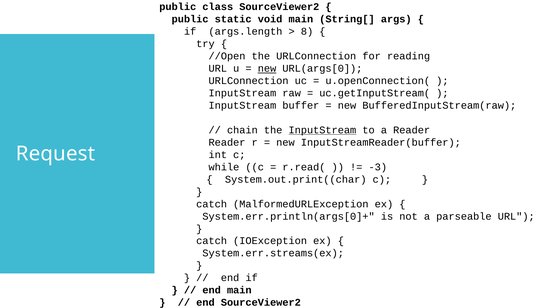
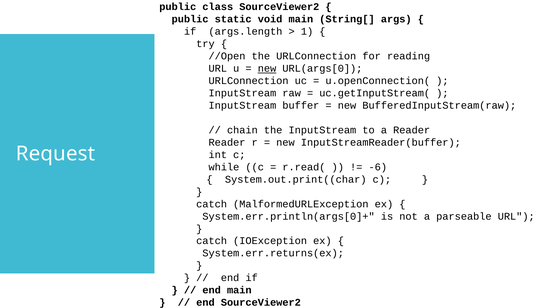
8: 8 -> 1 (307, 31)
InputStream underline: present -> none (322, 130)
-3: -3 -> -6 (378, 167)
System.err.streams(ex: System.err.streams(ex -> System.err.returns(ex (273, 253)
